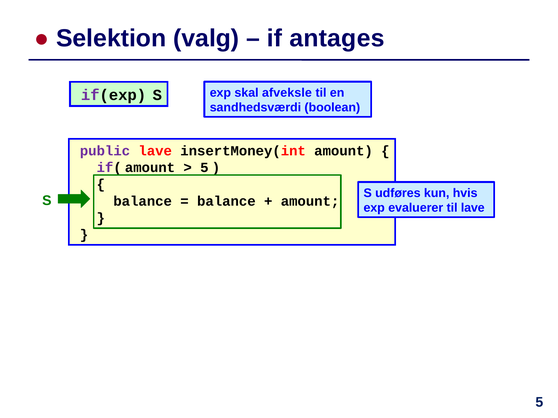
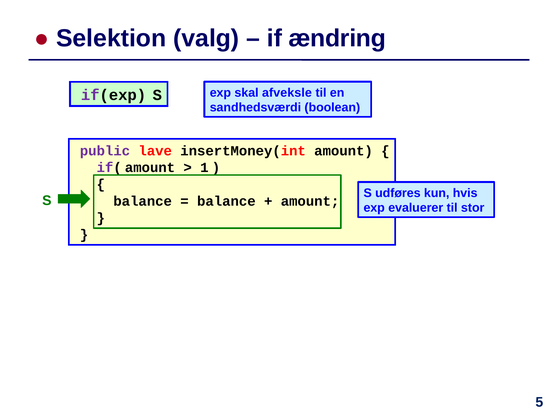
antages: antages -> ændring (337, 38)
5: 5 -> 1 (204, 168)
til lave: lave -> stor (473, 208)
